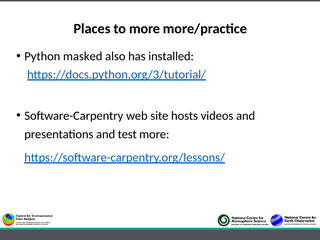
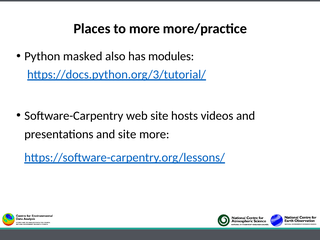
installed: installed -> modules (171, 56)
and test: test -> site (127, 134)
